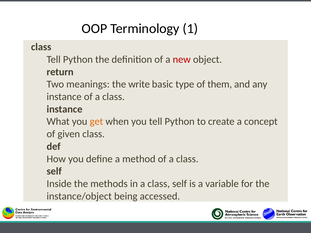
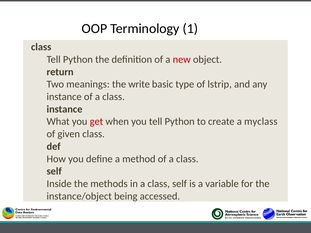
them: them -> lstrip (220, 84)
get colour: orange -> red (96, 122)
concept: concept -> myclass (261, 122)
